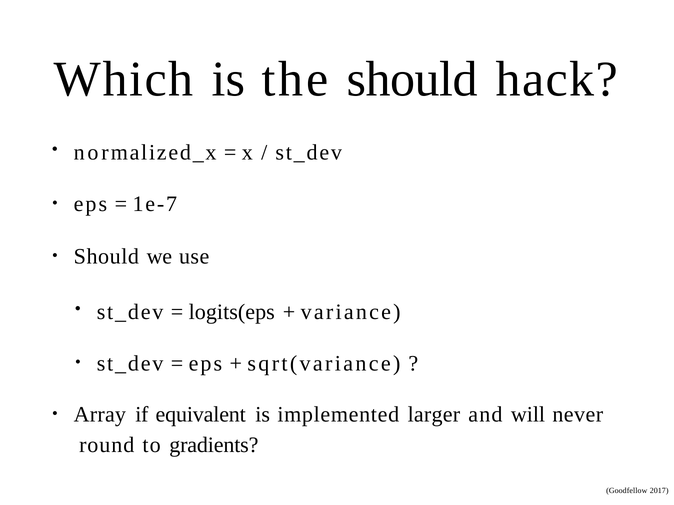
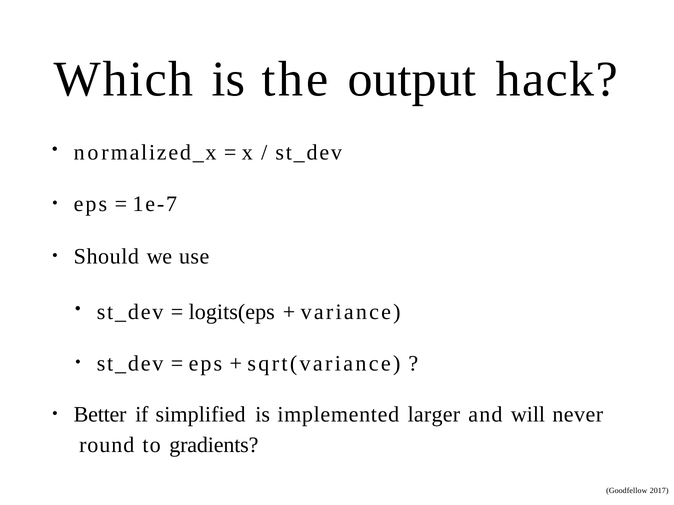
the should: should -> output (412, 80)
Array: Array -> Better (100, 415)
equivalent: equivalent -> simplified (201, 415)
